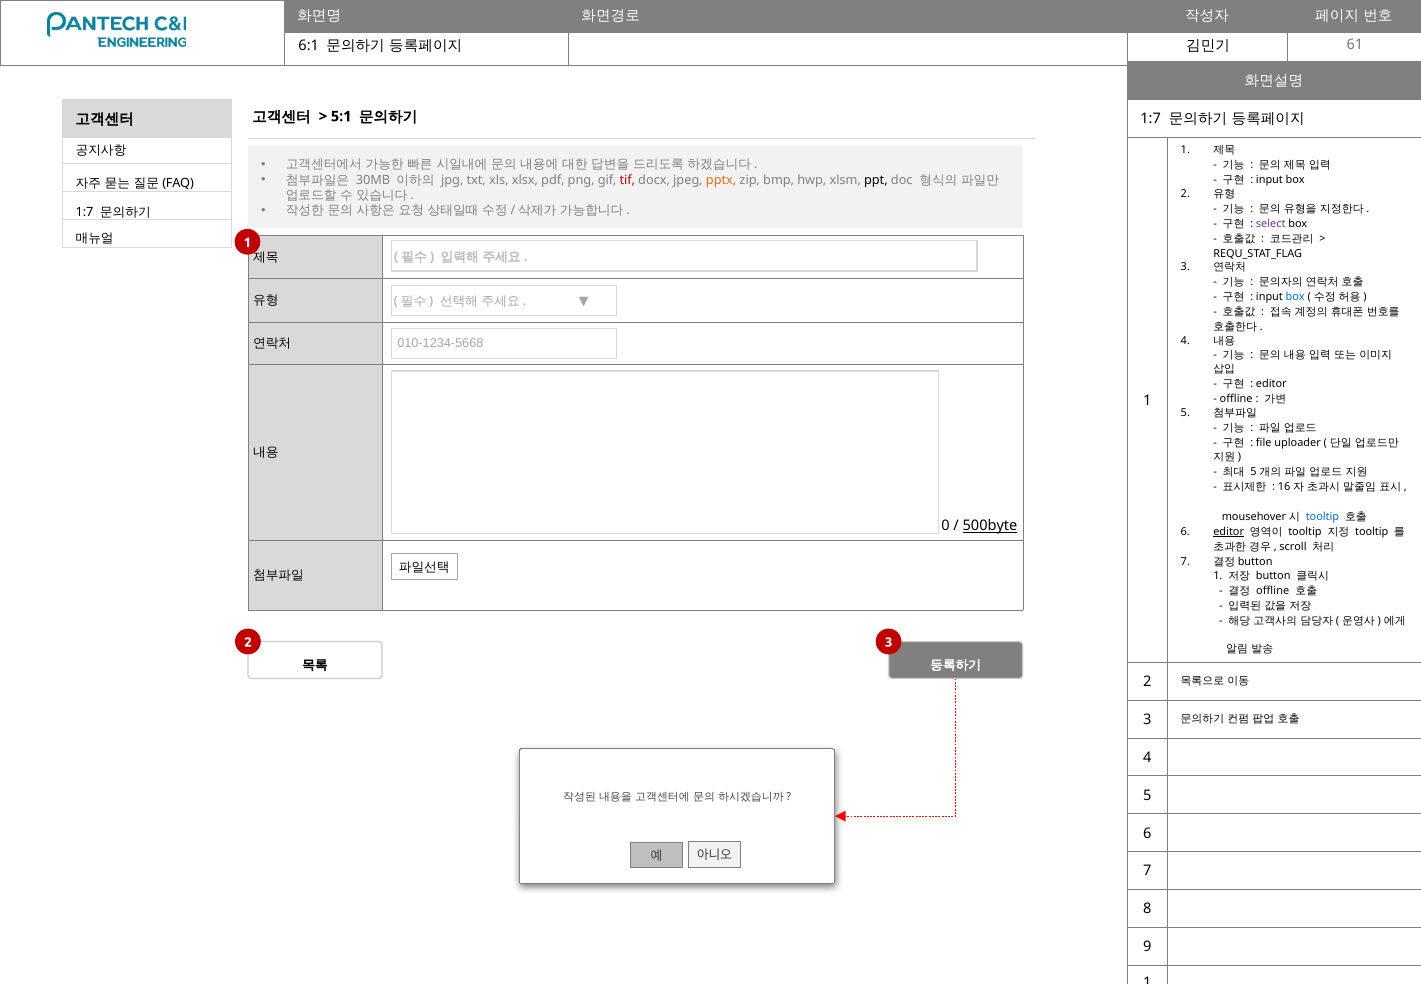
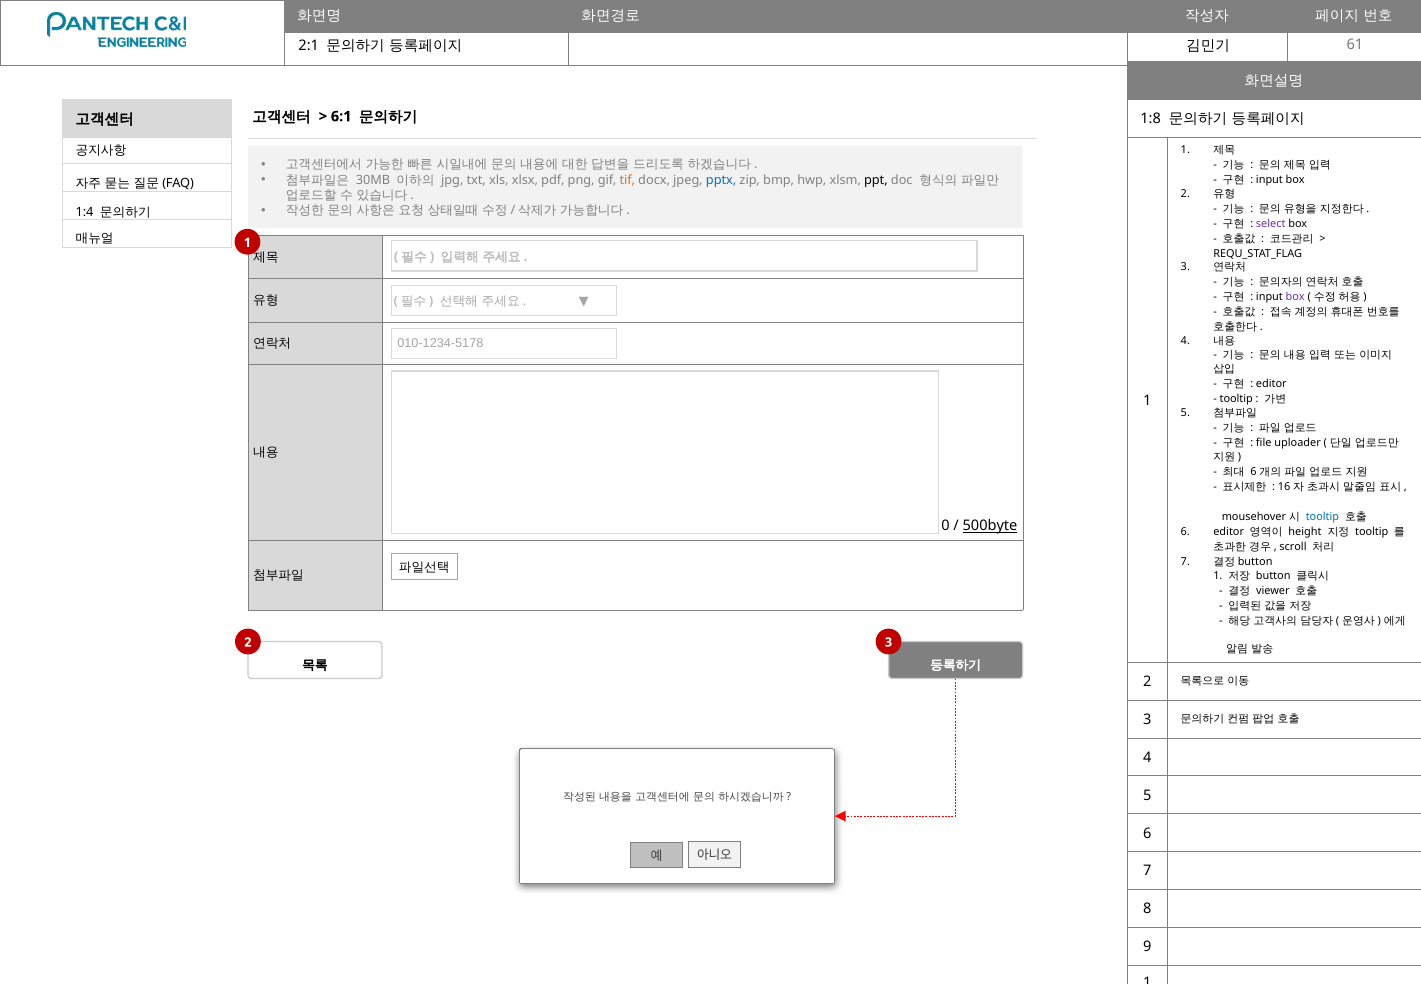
6:1: 6:1 -> 2:1 (309, 45)
5:1: 5:1 -> 6:1 (341, 116)
1:7: 1:7 -> 1:8 (1151, 119)
tif colour: red -> orange (627, 180)
pptx colour: orange -> blue (721, 180)
1:7: 1:7 -> 1:4 (85, 212)
box colour: blue -> purple (1295, 297)
010-1234-5668: 010-1234-5668 -> 010-1234-5178 (440, 343)
offline: offline -> tooltip (1236, 399)
5: 5 -> 6 (1253, 472)
editor underline: present -> none (1229, 532)
tooltip: tooltip -> height (1305, 532)
offline: offline -> viewer (1273, 591)
